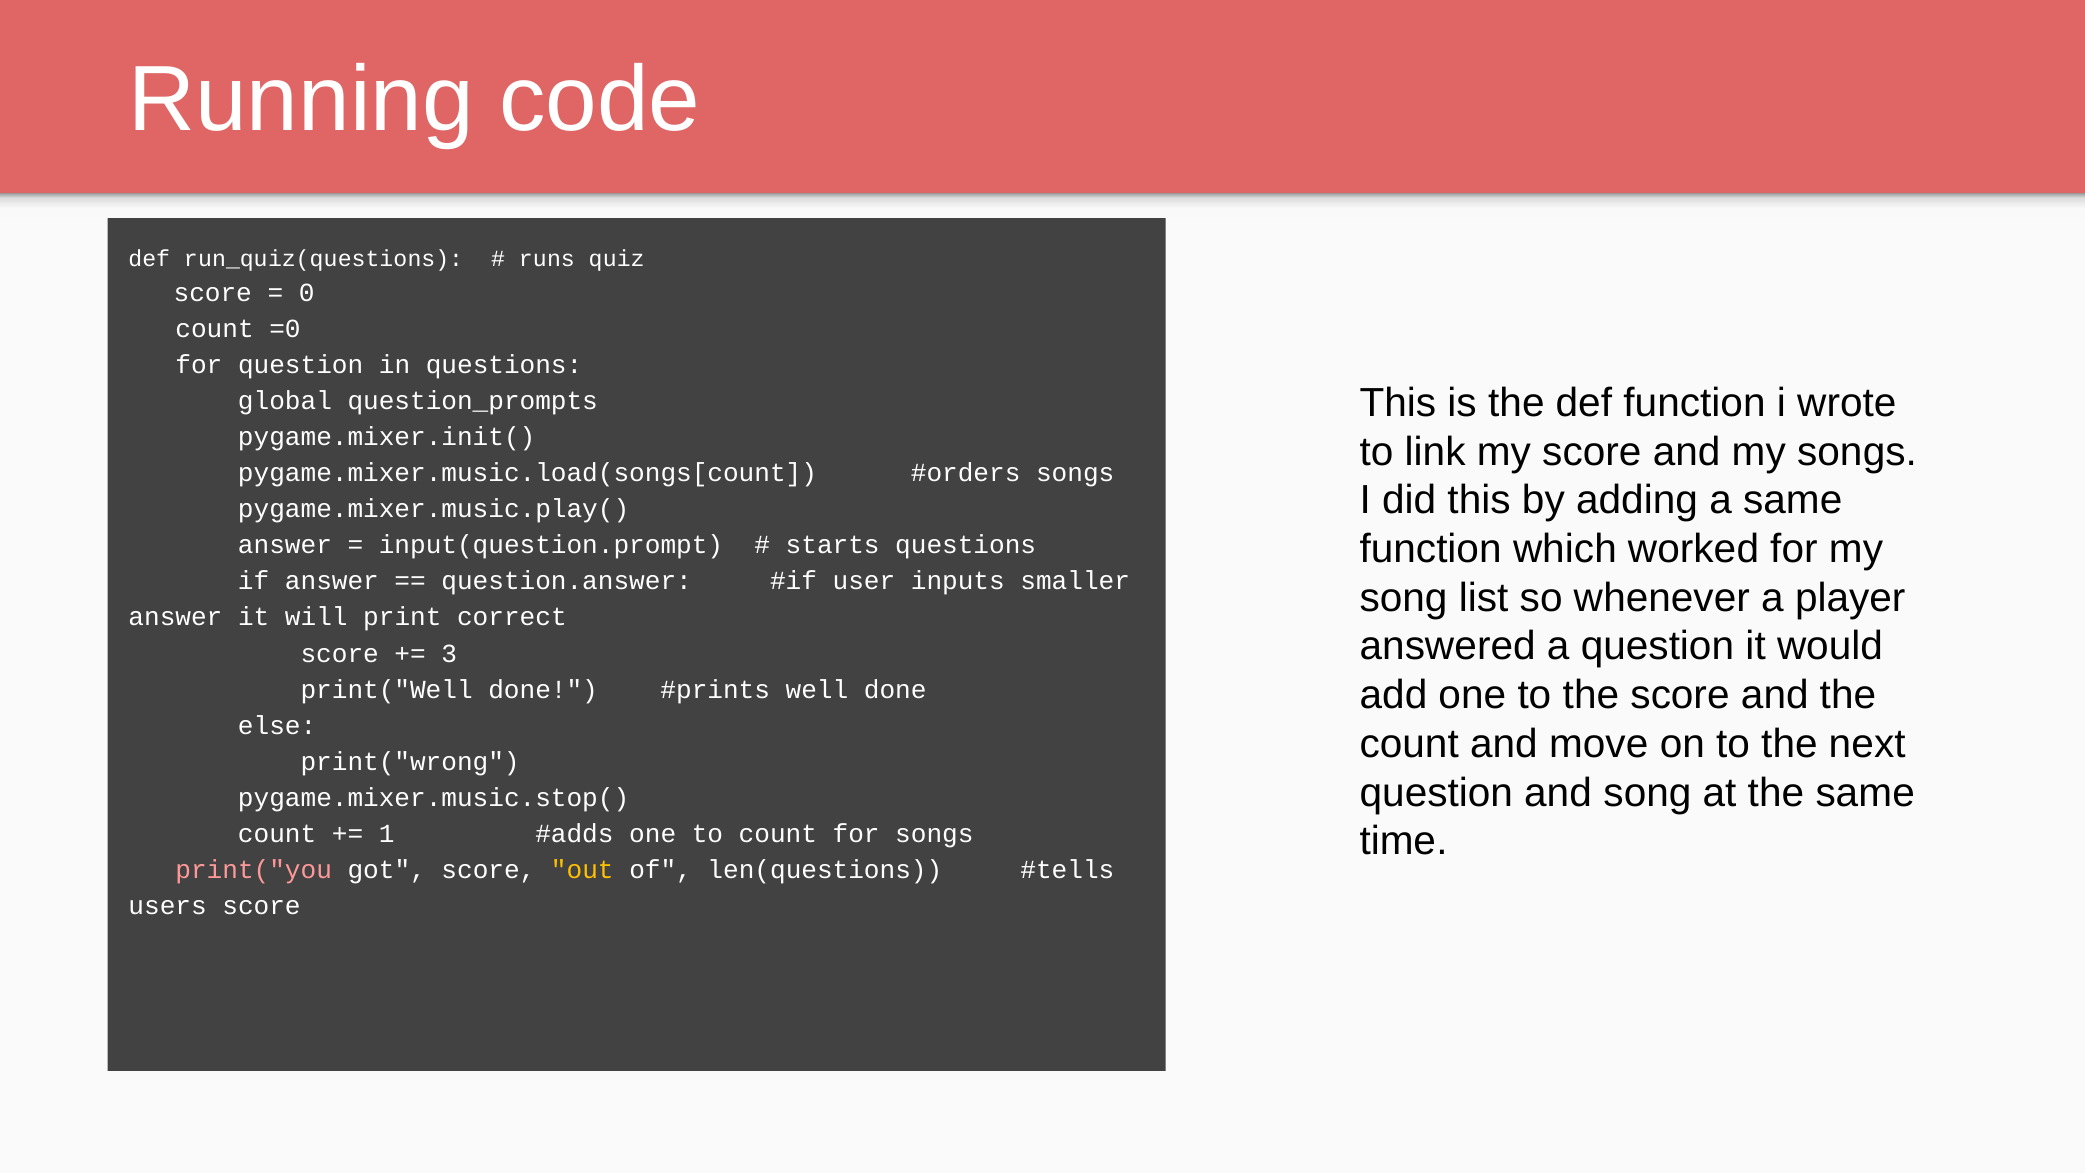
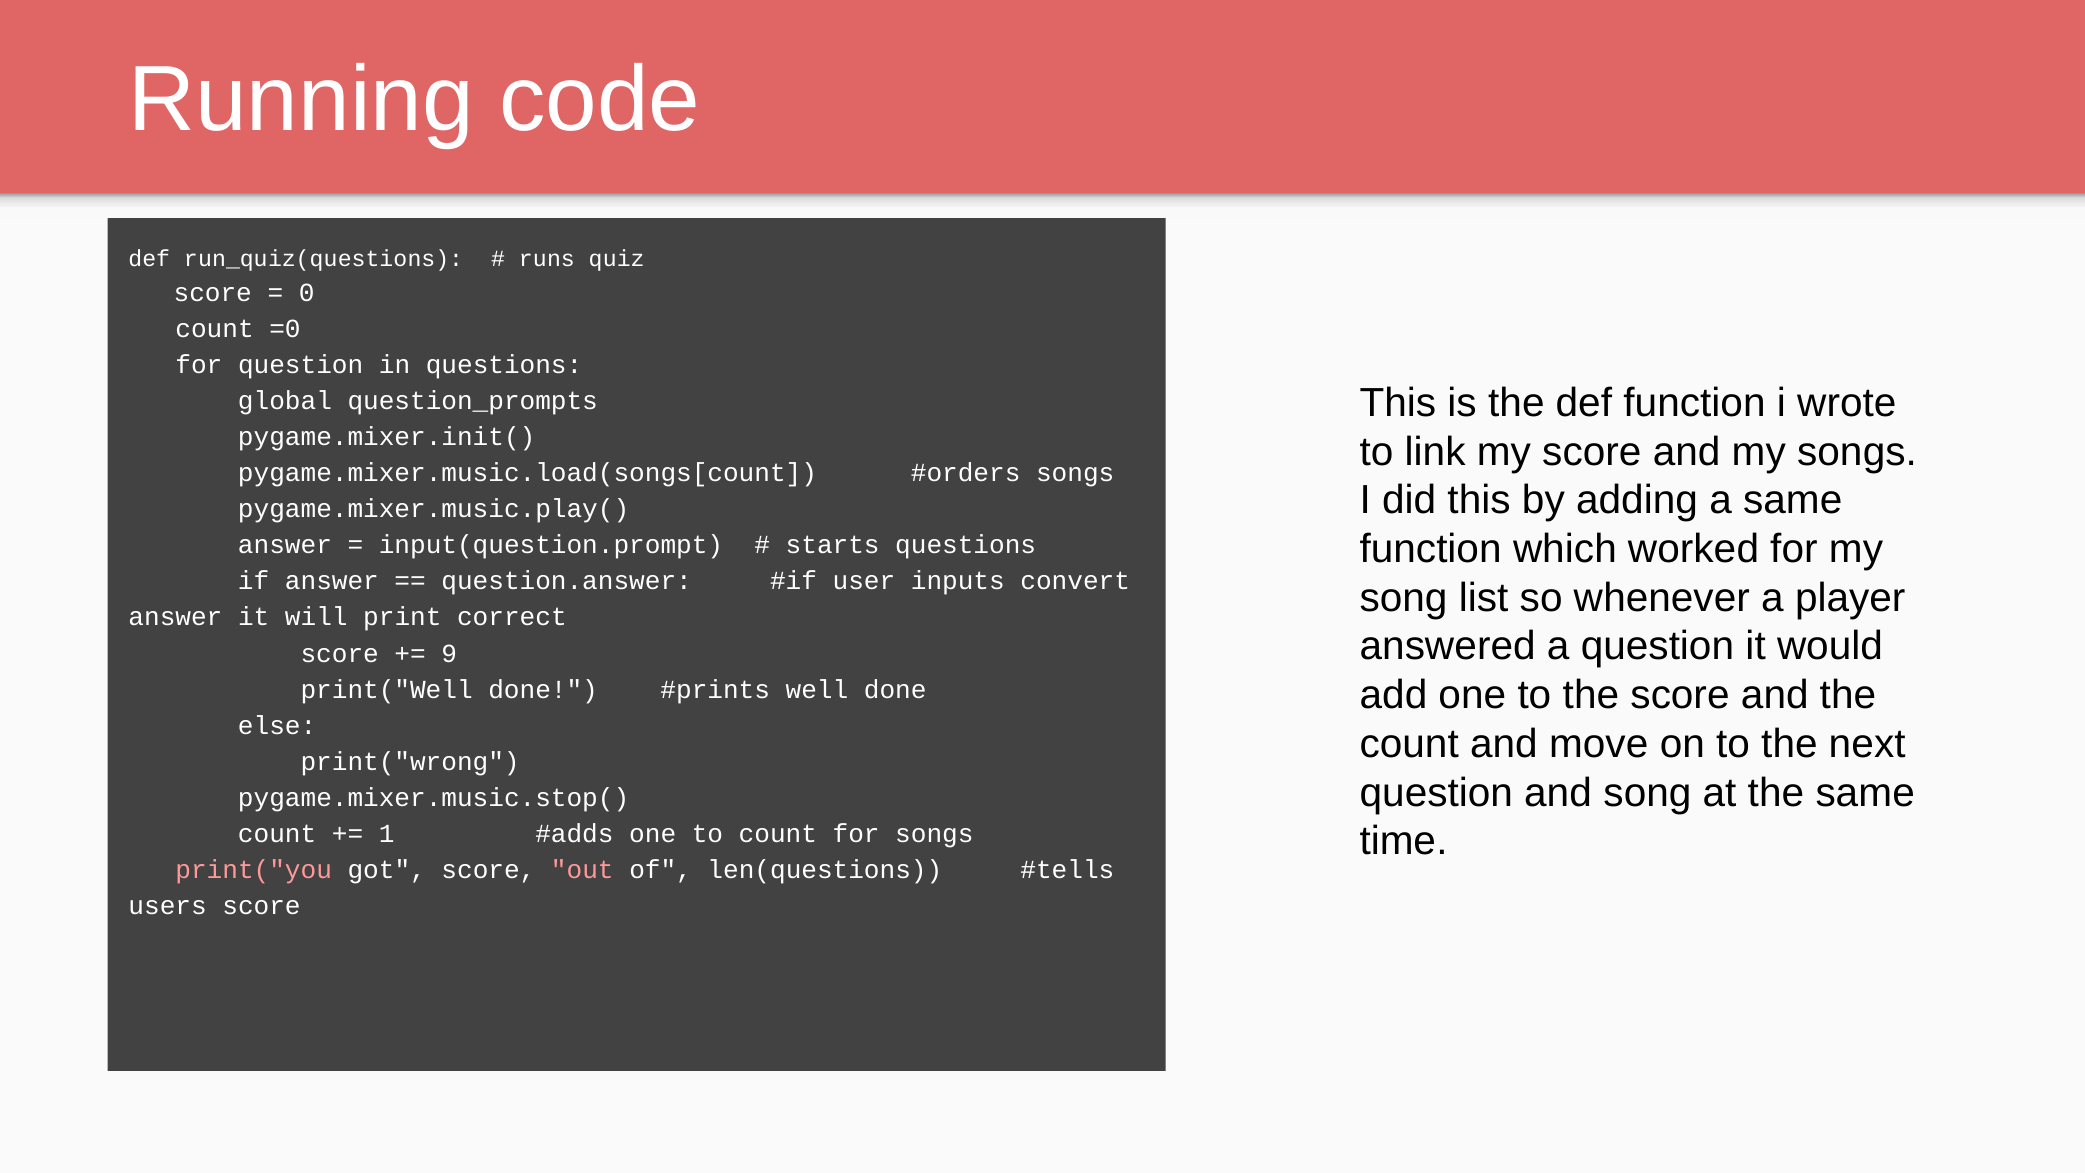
smaller: smaller -> convert (1075, 581)
3: 3 -> 9 (449, 653)
out colour: yellow -> pink (582, 870)
